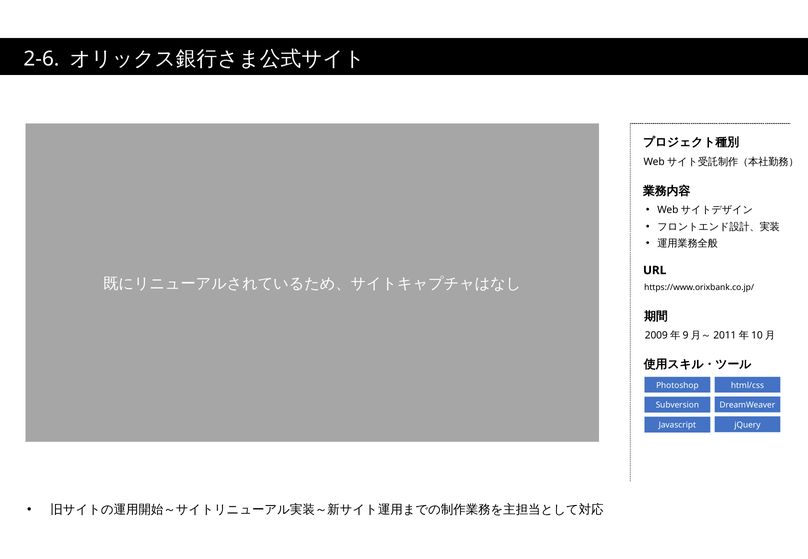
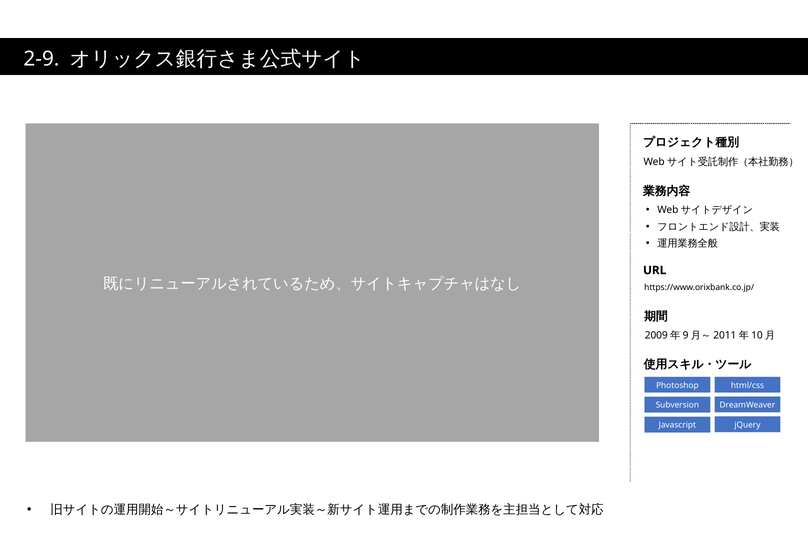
2-6: 2-6 -> 2-9 (41, 59)
